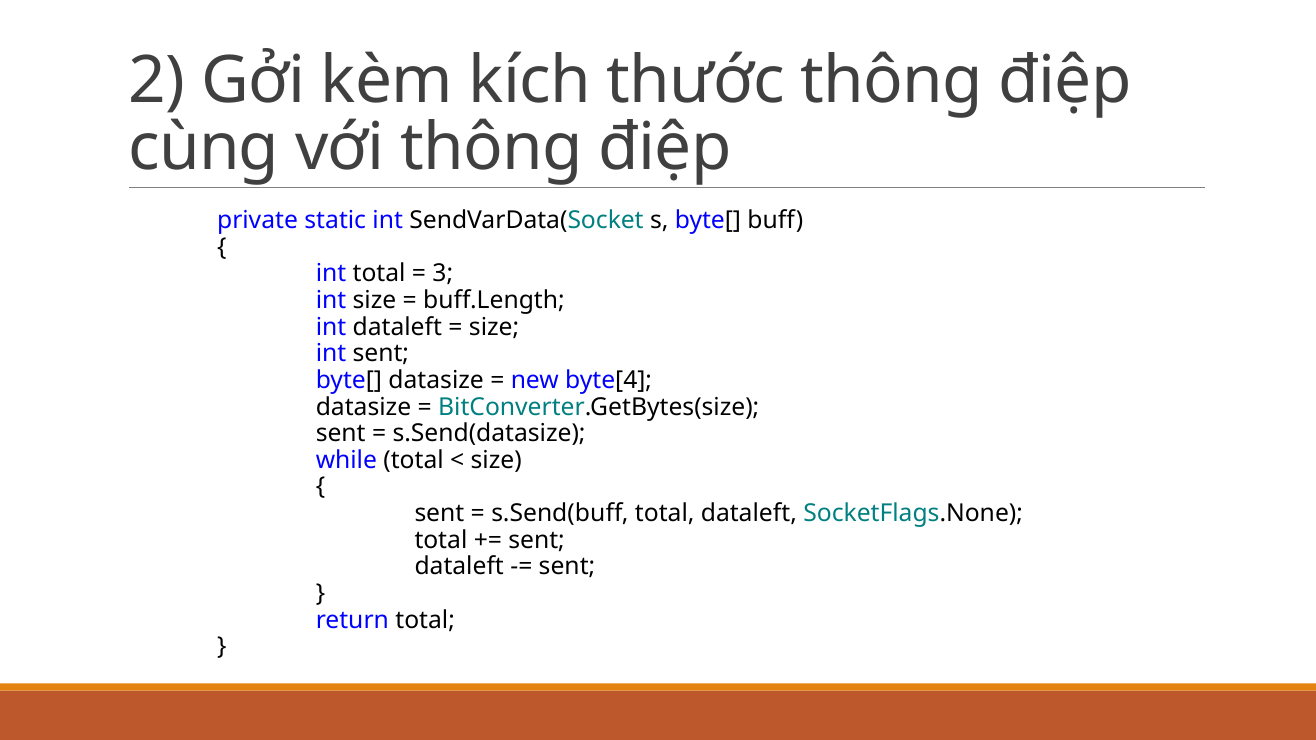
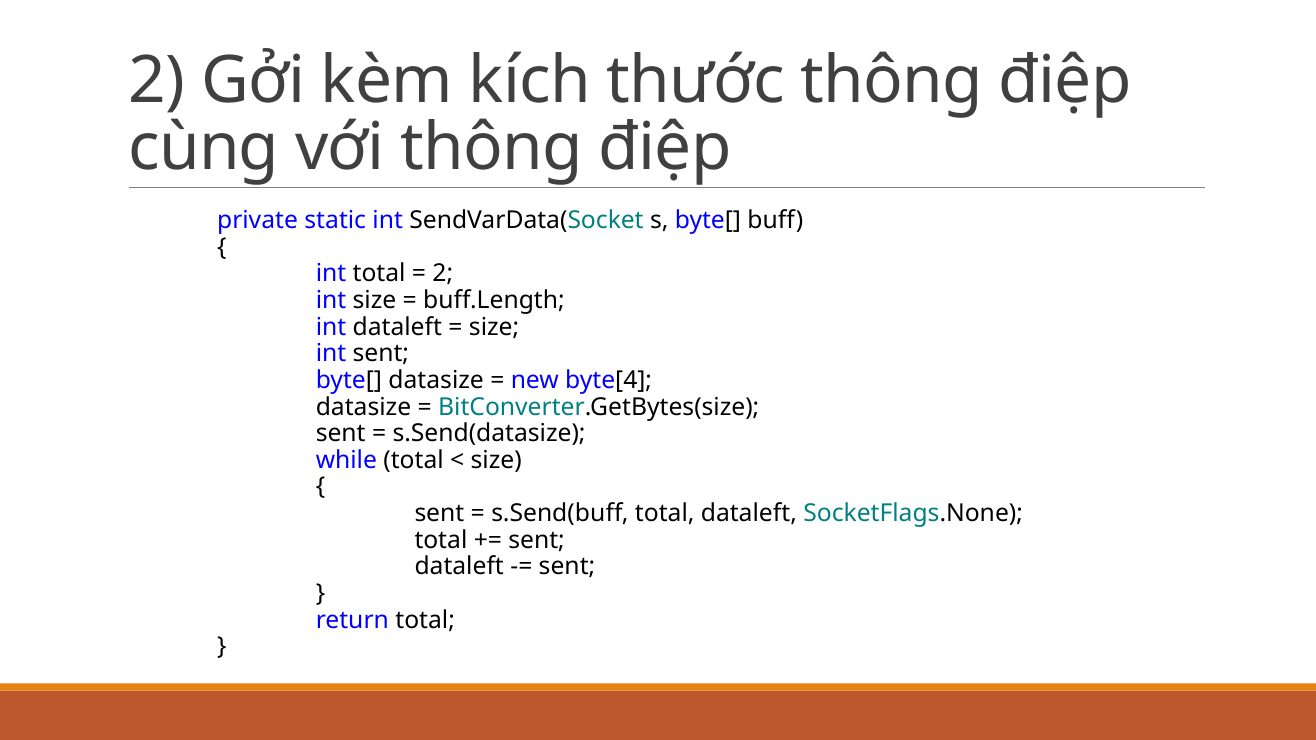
3: 3 -> 2 (443, 274)
